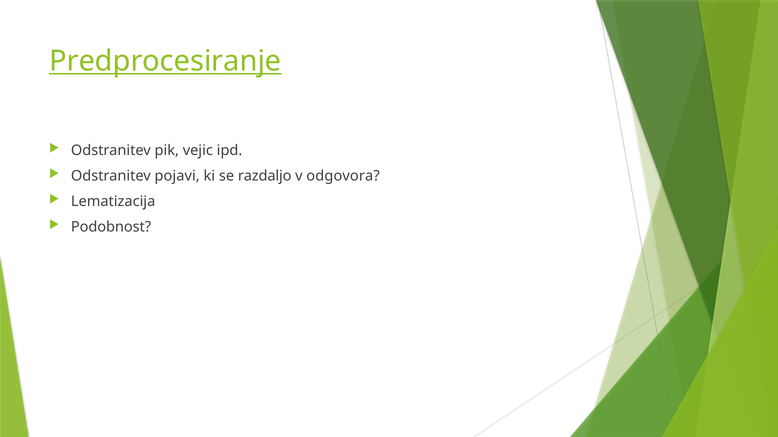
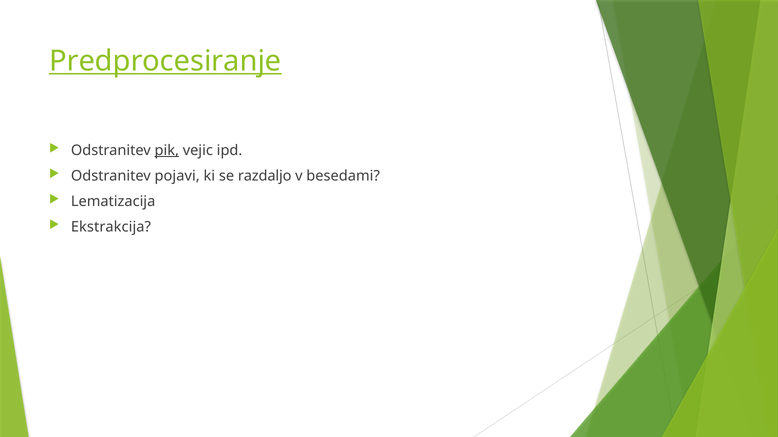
pik underline: none -> present (167, 151)
odgovora: odgovora -> besedami (343, 176)
Podobnost: Podobnost -> Ekstrakcija (111, 227)
